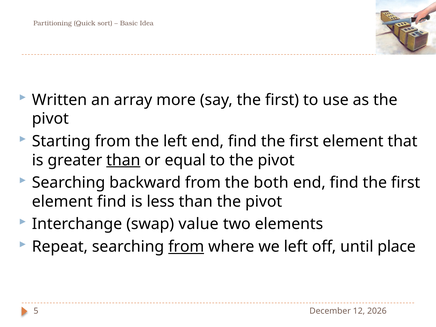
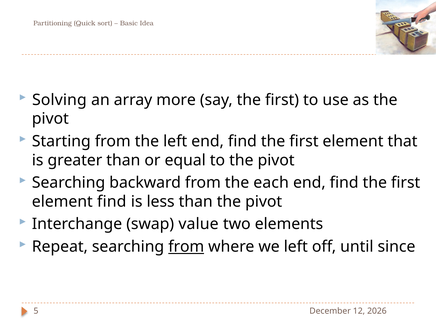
Written: Written -> Solving (59, 100)
than underline: present -> none (123, 160)
both: both -> each (271, 183)
place: place -> since (397, 247)
